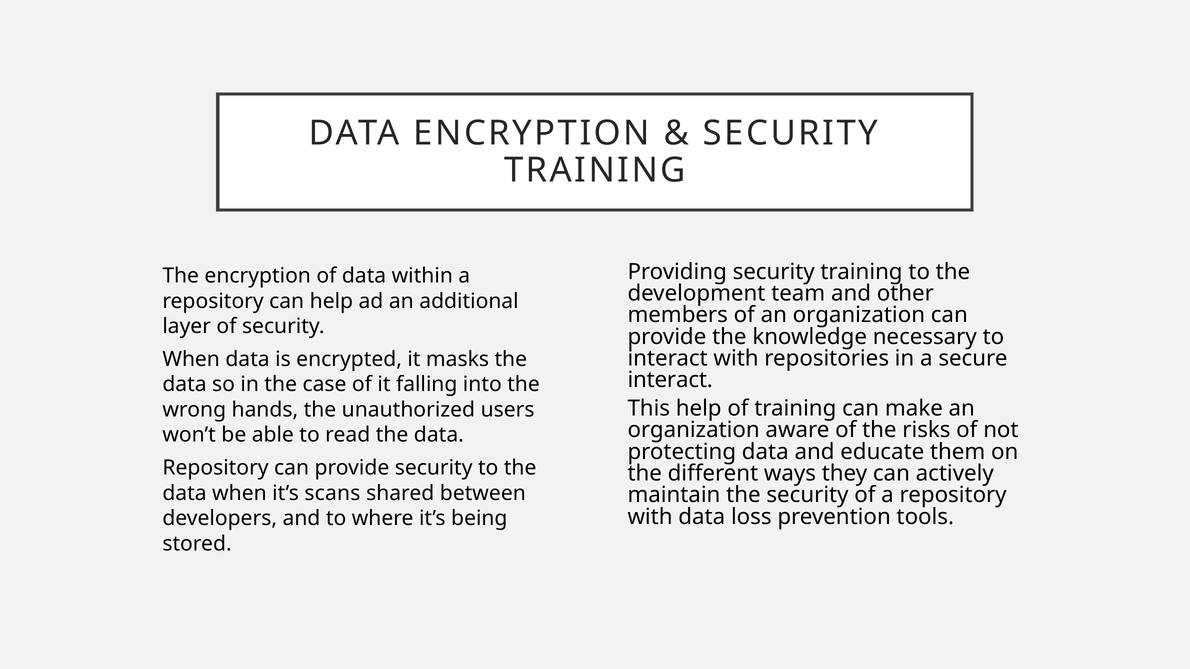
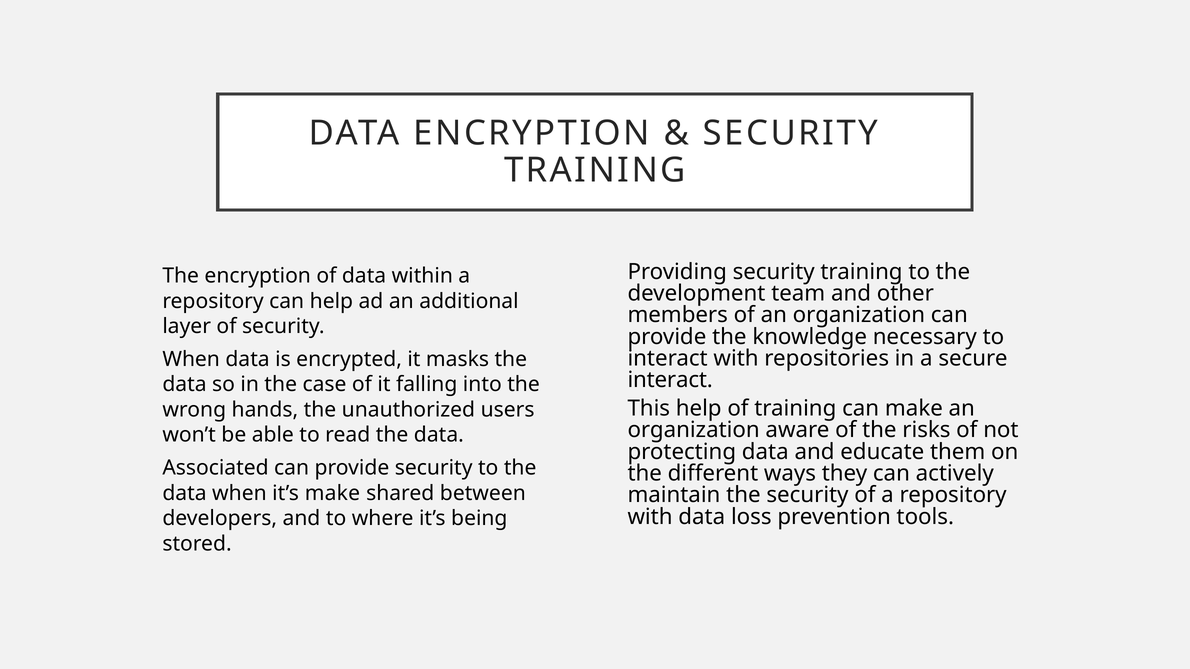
Repository: Repository -> Associated (216, 468)
it’s scans: scans -> make (332, 493)
